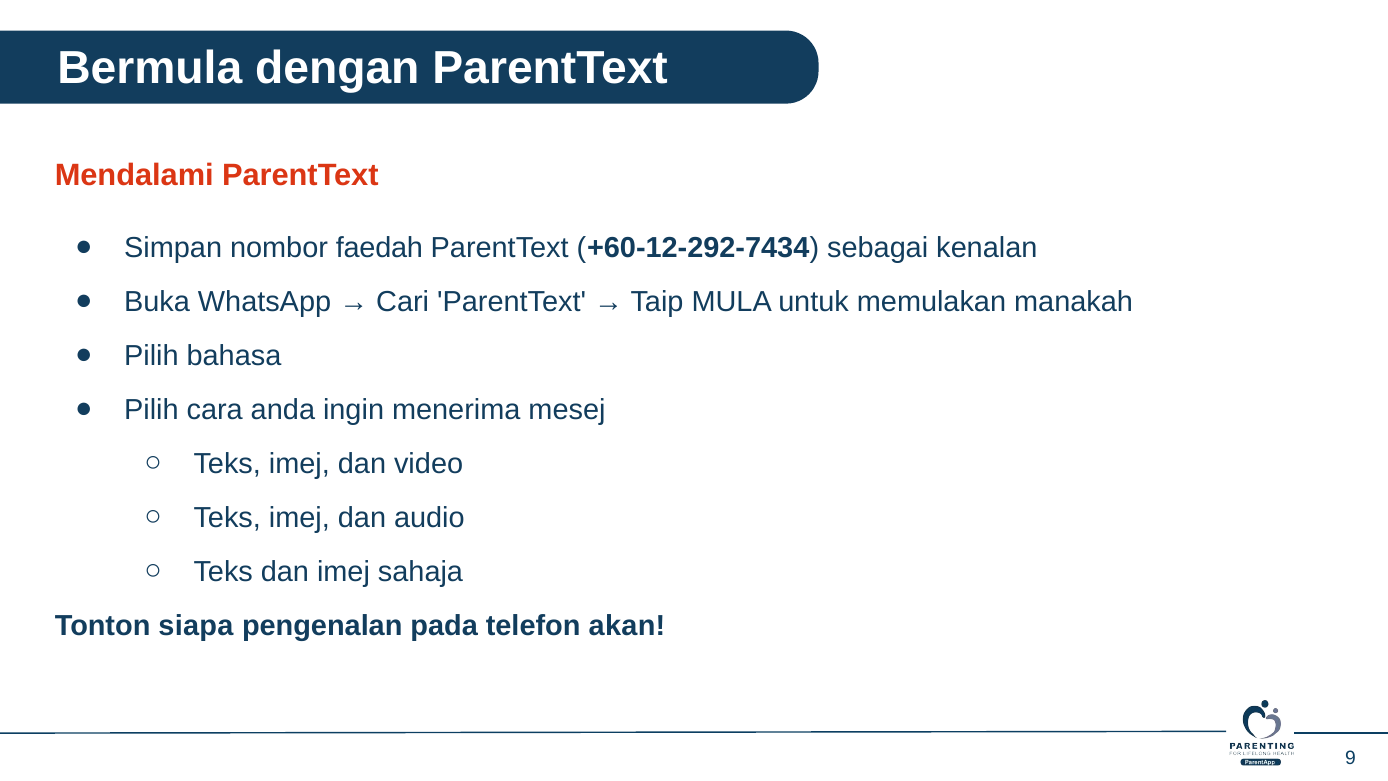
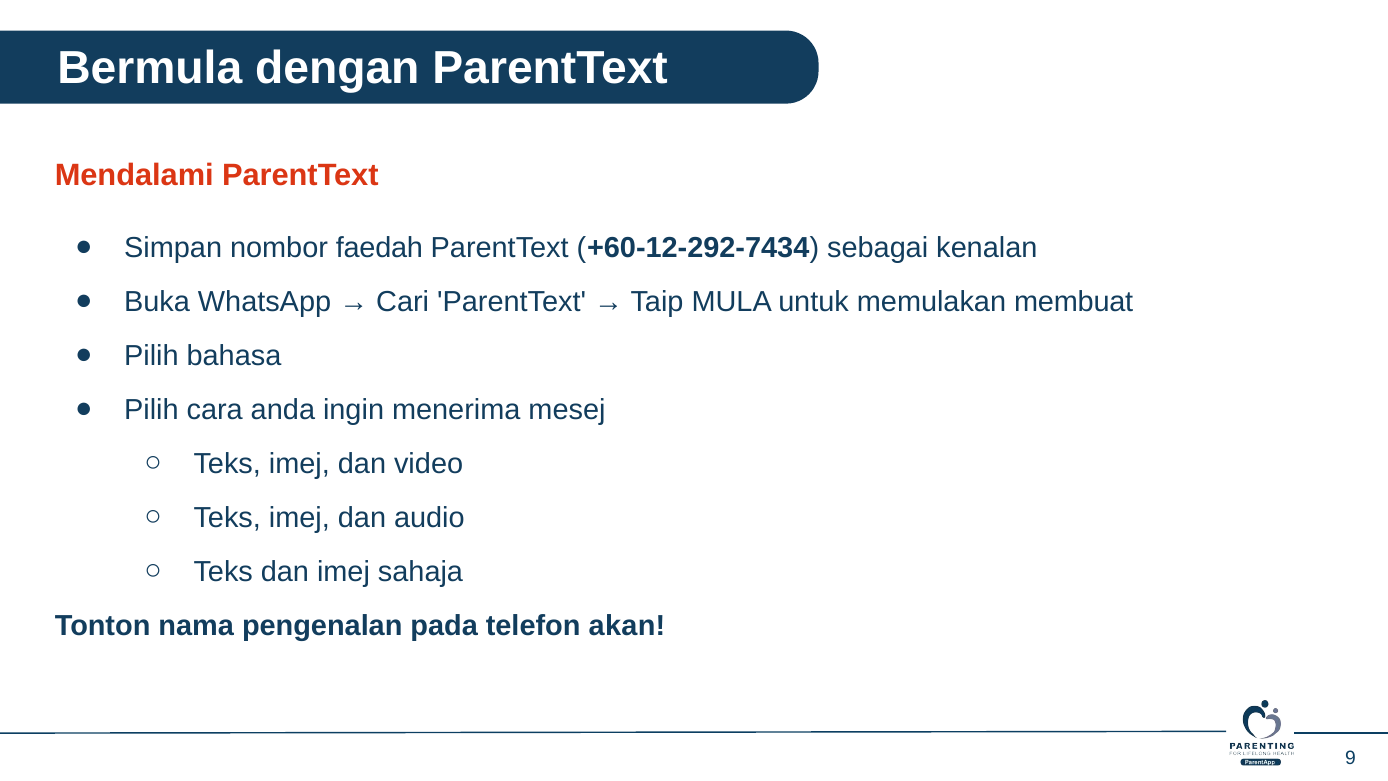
manakah: manakah -> membuat (1074, 302)
siapa: siapa -> nama (196, 626)
